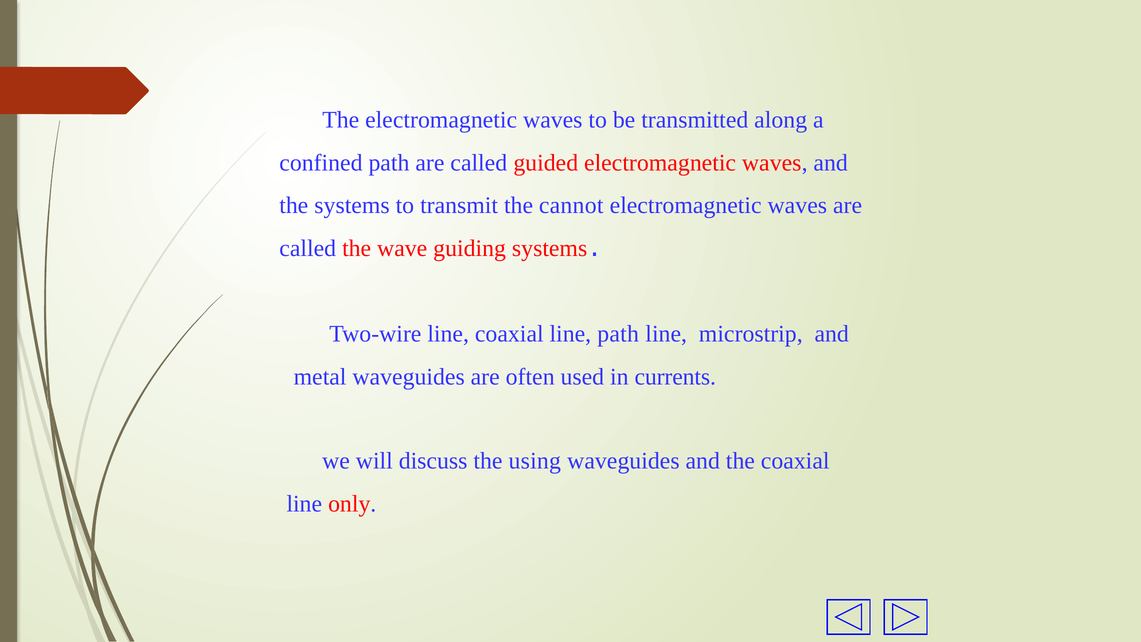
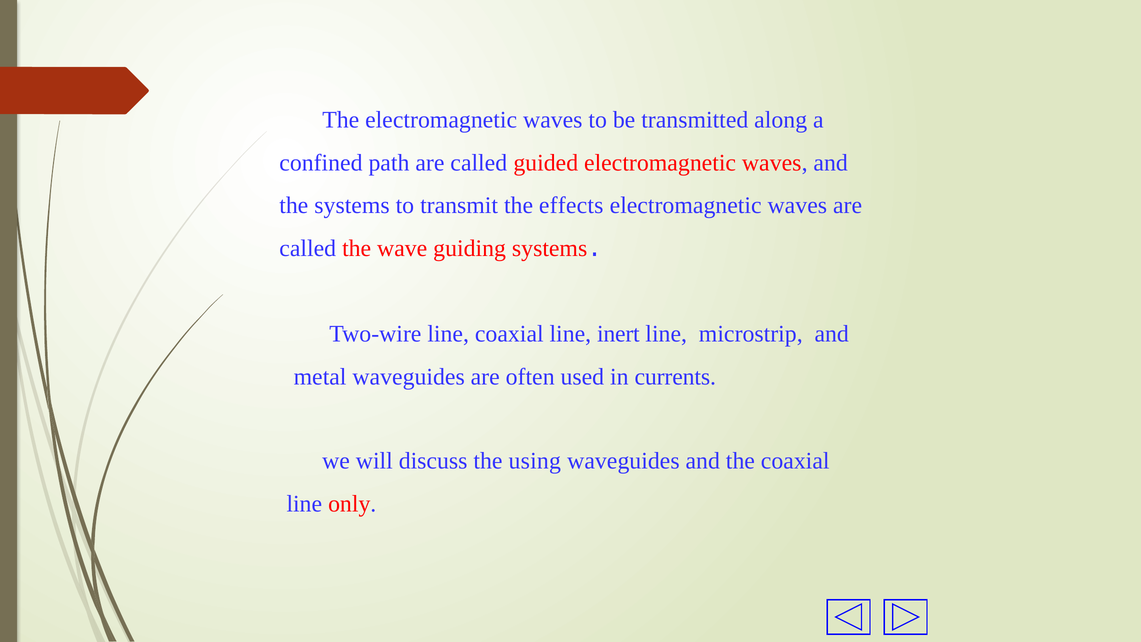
cannot: cannot -> effects (571, 206)
line path: path -> inert (618, 334)
